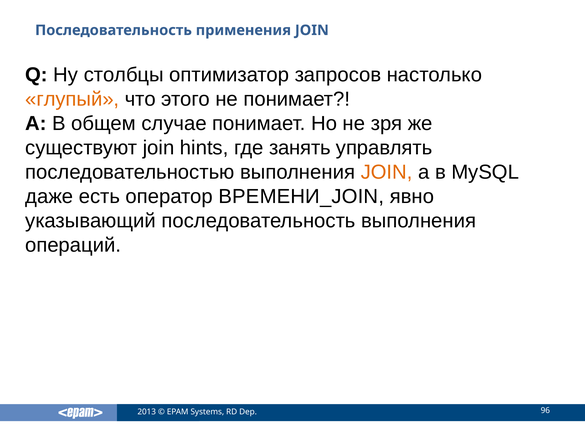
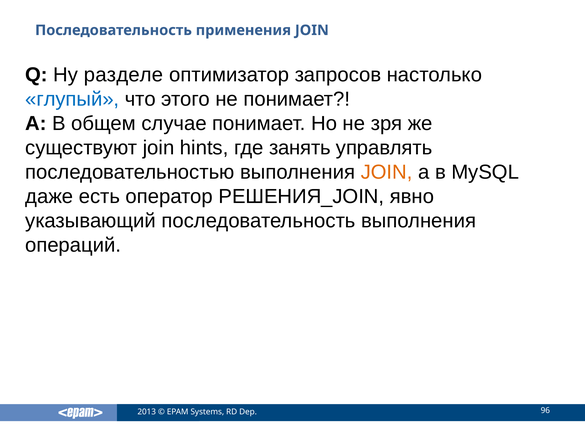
столбцы: столбцы -> разделе (124, 75)
глупый colour: orange -> blue (72, 99)
ВРЕМЕНИ_JOIN: ВРЕМЕНИ_JOIN -> РЕШЕНИЯ_JOIN (301, 197)
